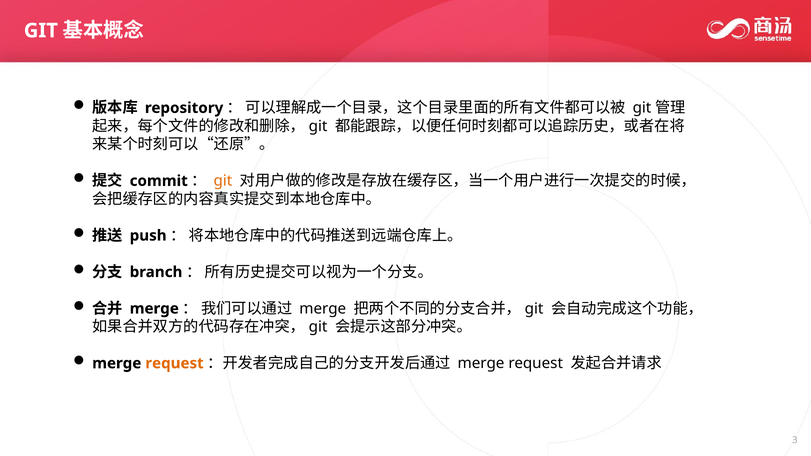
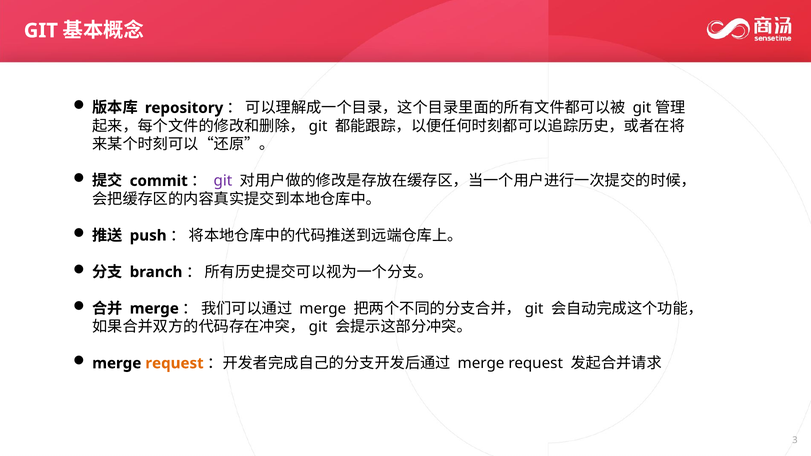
git colour: orange -> purple (223, 181)
